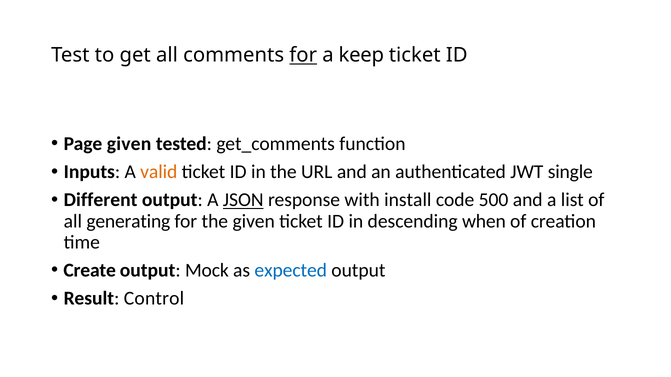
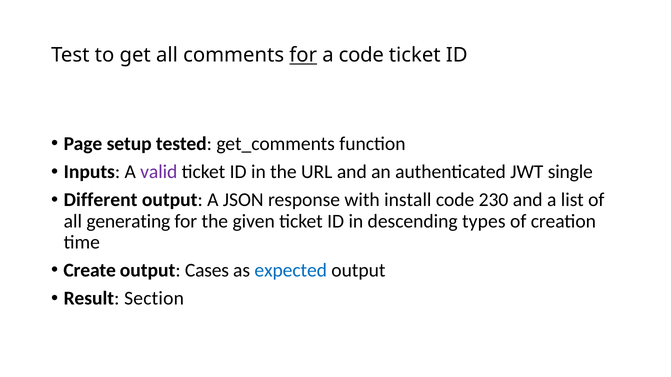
a keep: keep -> code (361, 55)
Page given: given -> setup (129, 144)
valid colour: orange -> purple (159, 172)
JSON underline: present -> none (243, 200)
500: 500 -> 230 (494, 200)
when: when -> types (484, 221)
Mock: Mock -> Cases (207, 271)
Control: Control -> Section (154, 299)
